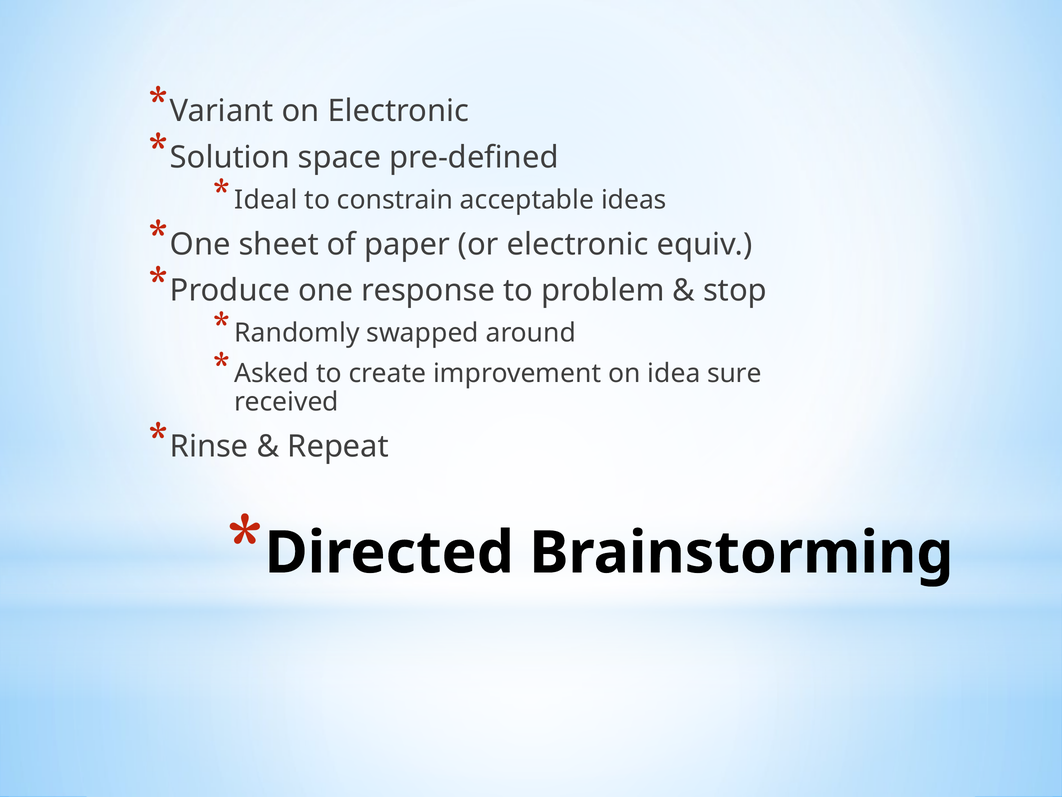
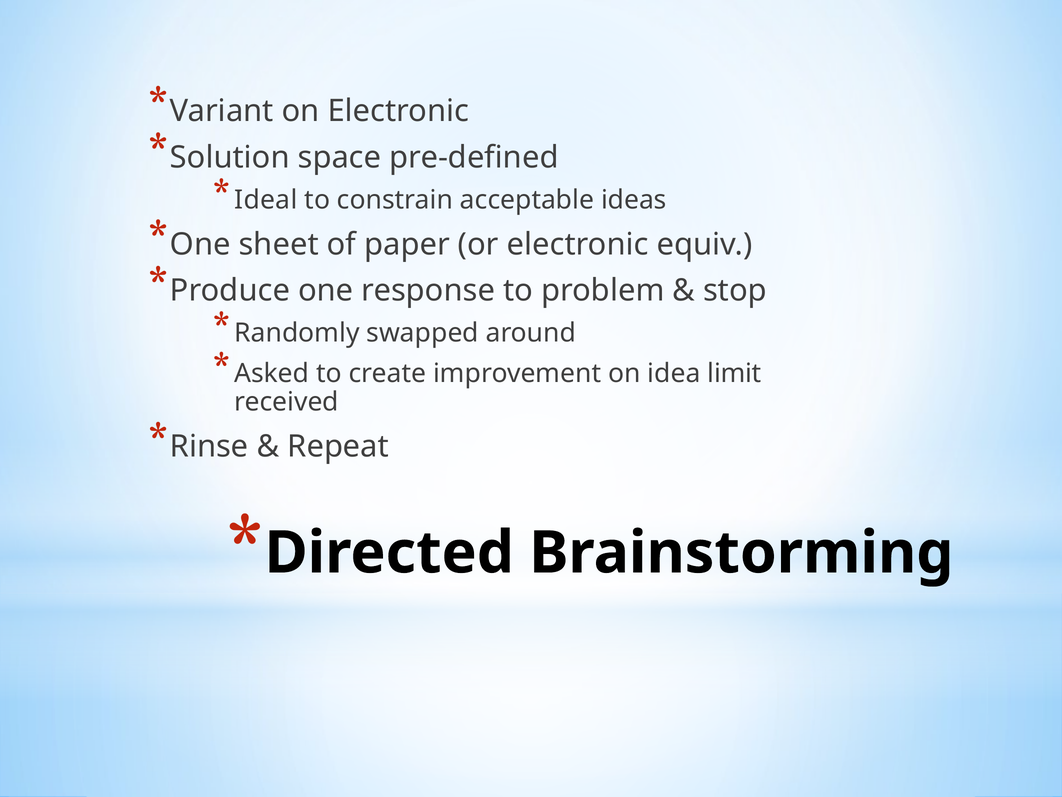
sure: sure -> limit (734, 373)
